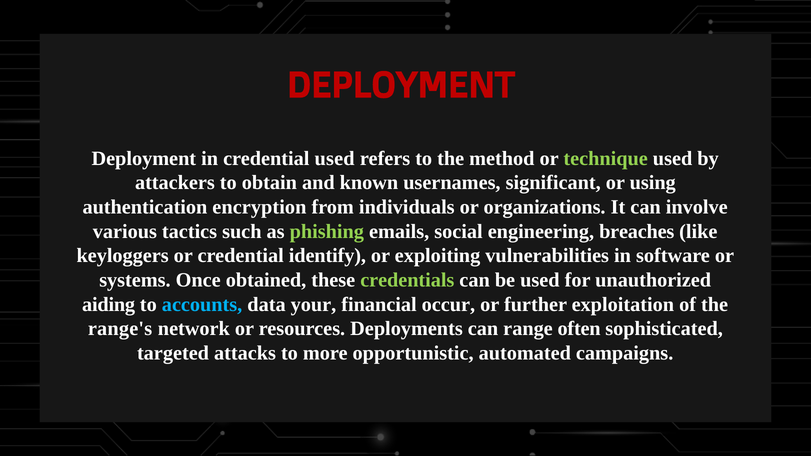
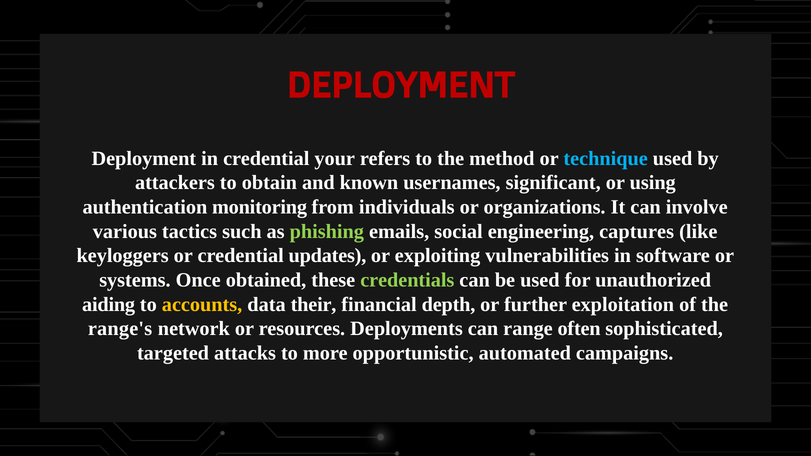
credential used: used -> your (335, 159)
technique colour: light green -> light blue (606, 159)
encryption: encryption -> monitoring (260, 207)
breaches: breaches -> captures (637, 232)
identify: identify -> updates (327, 256)
accounts colour: light blue -> yellow (202, 304)
your: your -> their (314, 304)
occur: occur -> depth (449, 304)
